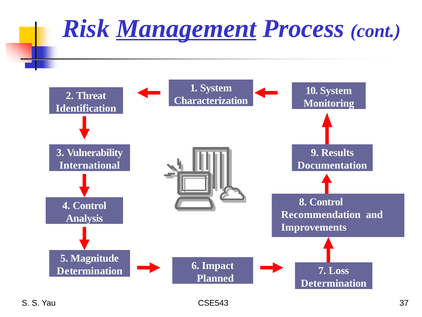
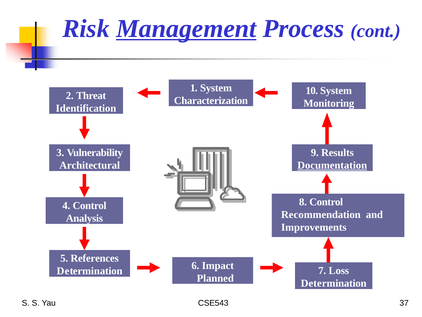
International: International -> Architectural (90, 165)
Documentation underline: none -> present (332, 165)
Magnitude: Magnitude -> References (95, 258)
